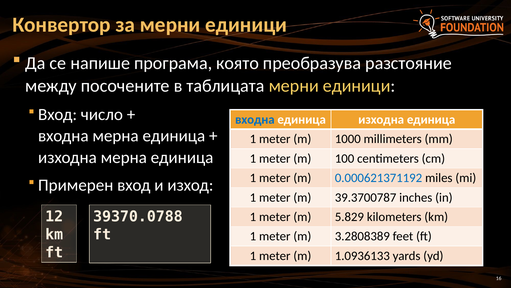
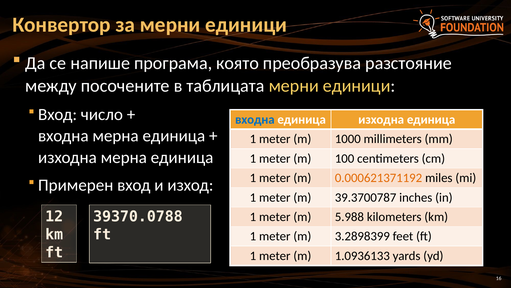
0.000621371192 colour: blue -> orange (379, 178)
5.829: 5.829 -> 5.988 (349, 217)
3.2808389: 3.2808389 -> 3.2898399 (362, 236)
